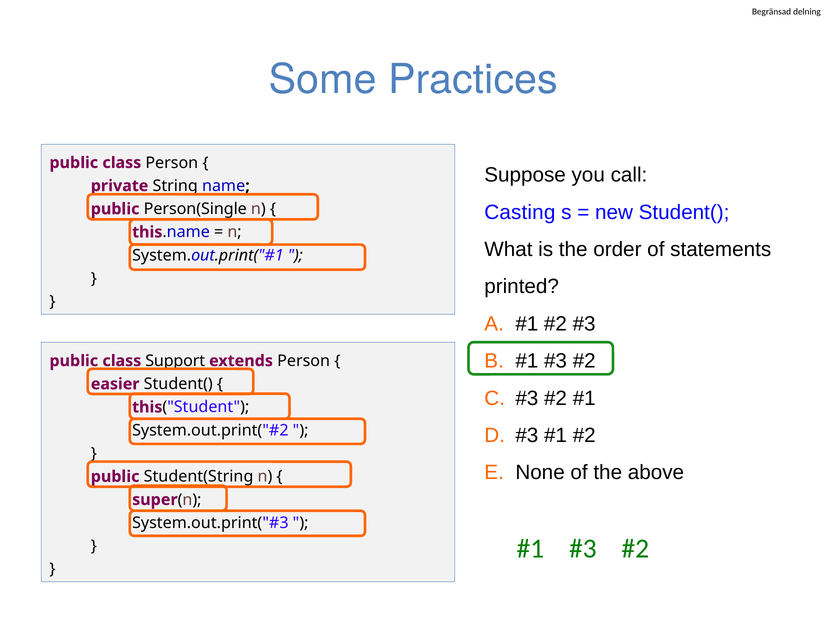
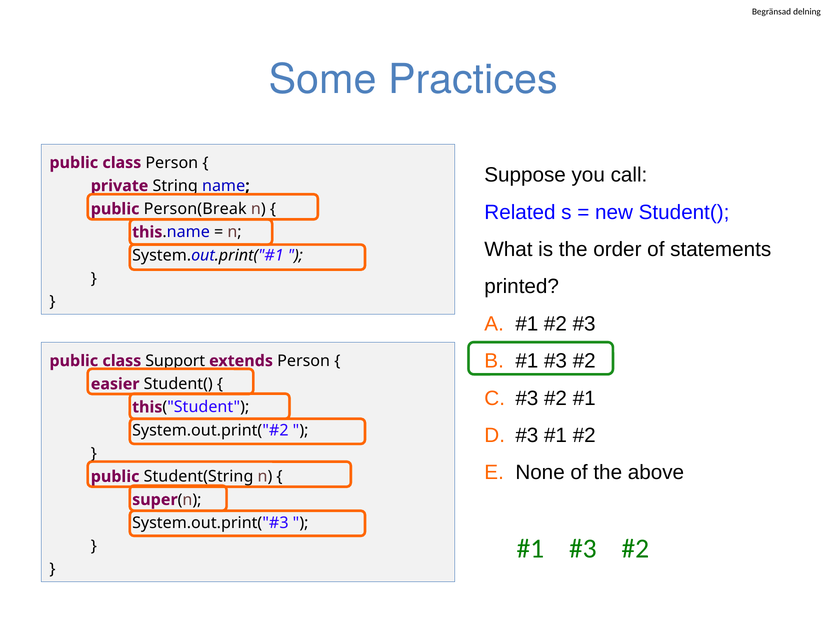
Casting: Casting -> Related (520, 212)
Person(Single: Person(Single -> Person(Break (195, 209)
